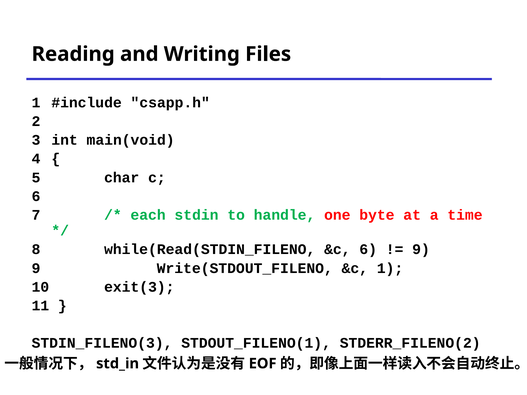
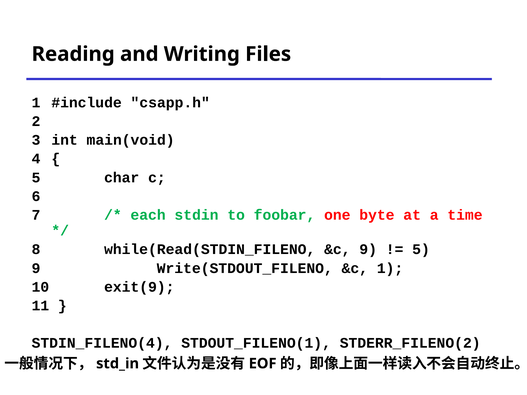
handle: handle -> foobar (285, 215)
&c 6: 6 -> 9 (368, 250)
9: 9 -> 5 (421, 250)
exit(3: exit(3 -> exit(9 (139, 287)
STDIN_FILENO(3: STDIN_FILENO(3 -> STDIN_FILENO(4 (102, 343)
